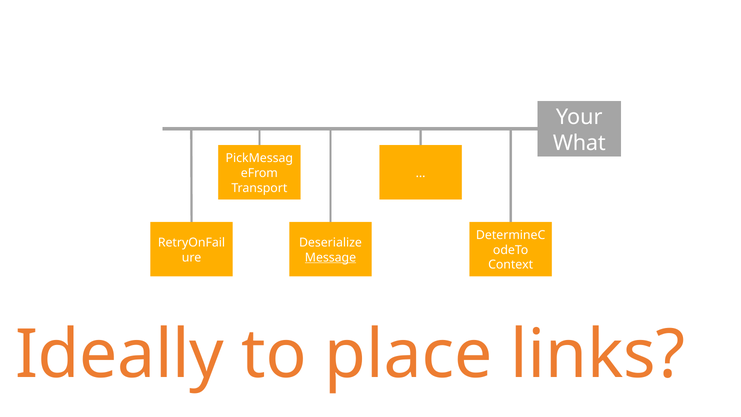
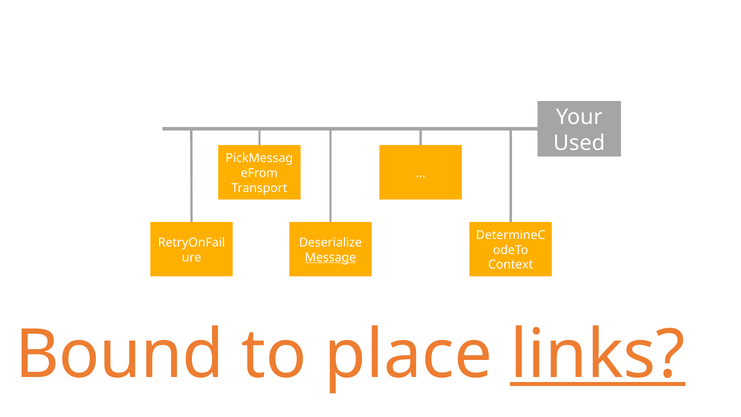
What: What -> Used (579, 143)
Ideally: Ideally -> Bound (120, 355)
links underline: none -> present (598, 355)
